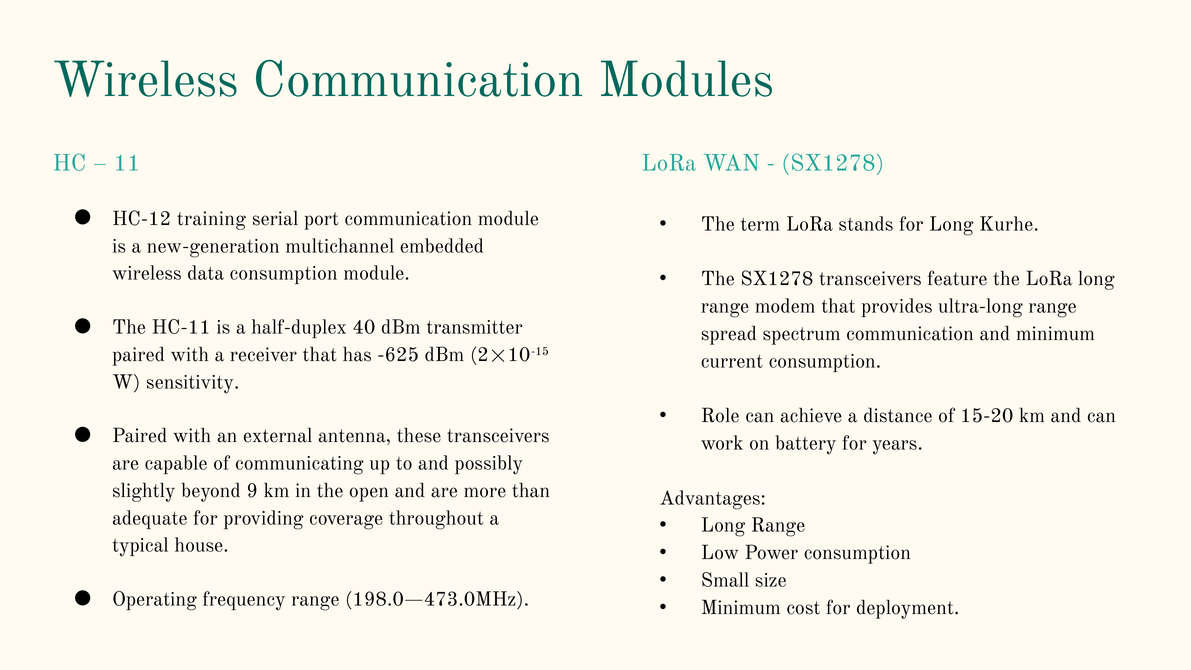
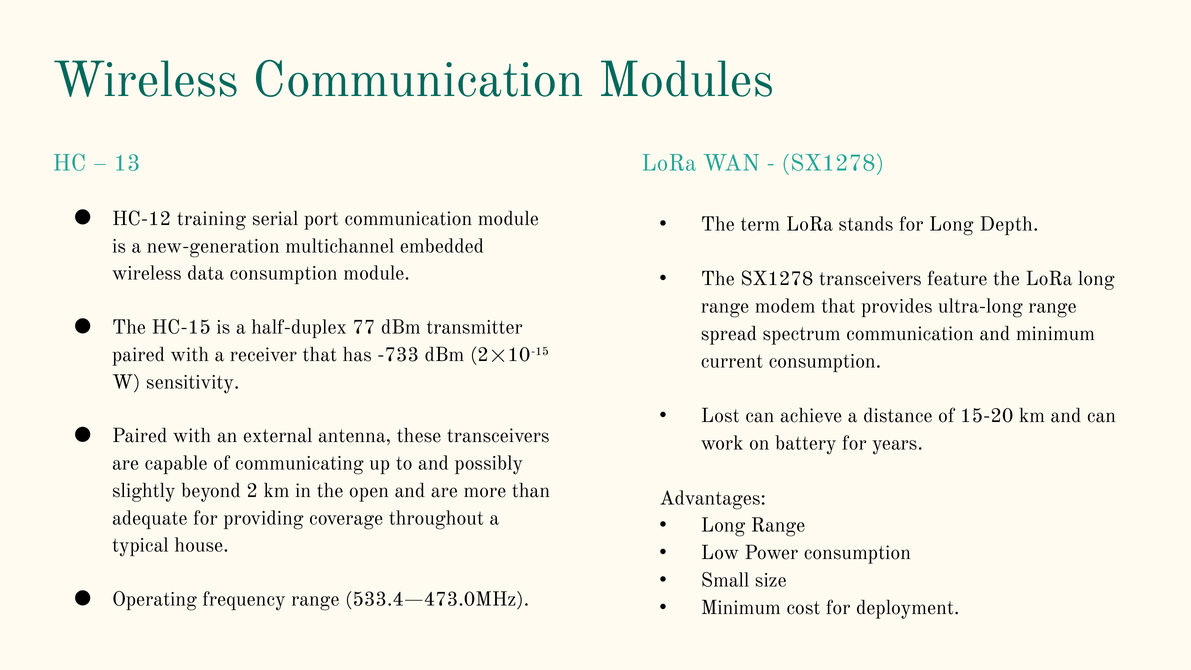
11: 11 -> 13 (127, 163)
Kurhe: Kurhe -> Depth (1009, 224)
HC-11: HC-11 -> HC-15 (181, 327)
40: 40 -> 77 (364, 327)
-625: -625 -> -733 (398, 355)
Role: Role -> Lost (720, 416)
9: 9 -> 2 (252, 491)
198.0—473.0MHz: 198.0—473.0MHz -> 533.4—473.0MHz (437, 599)
